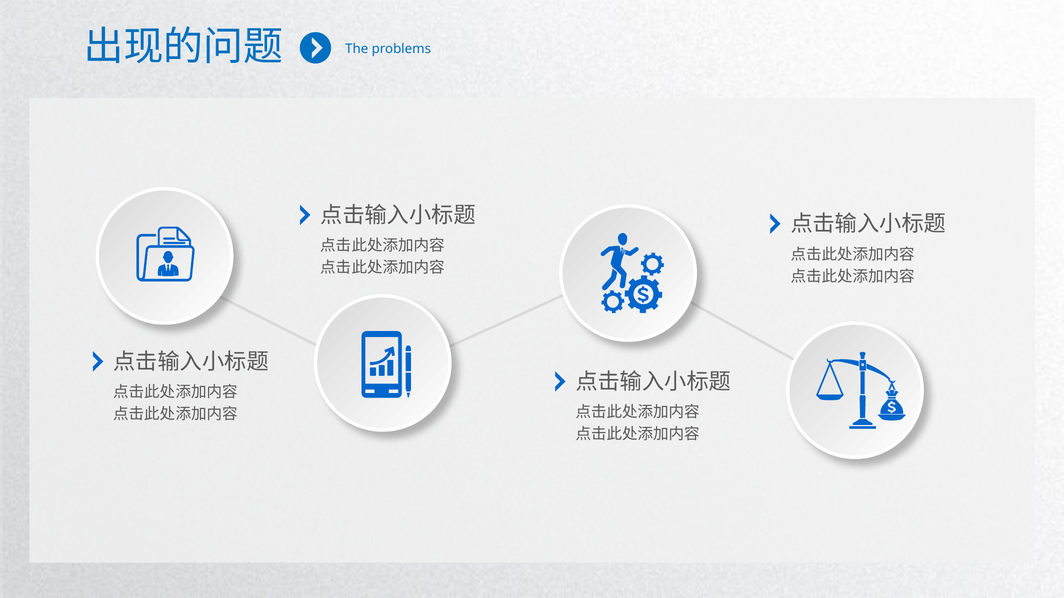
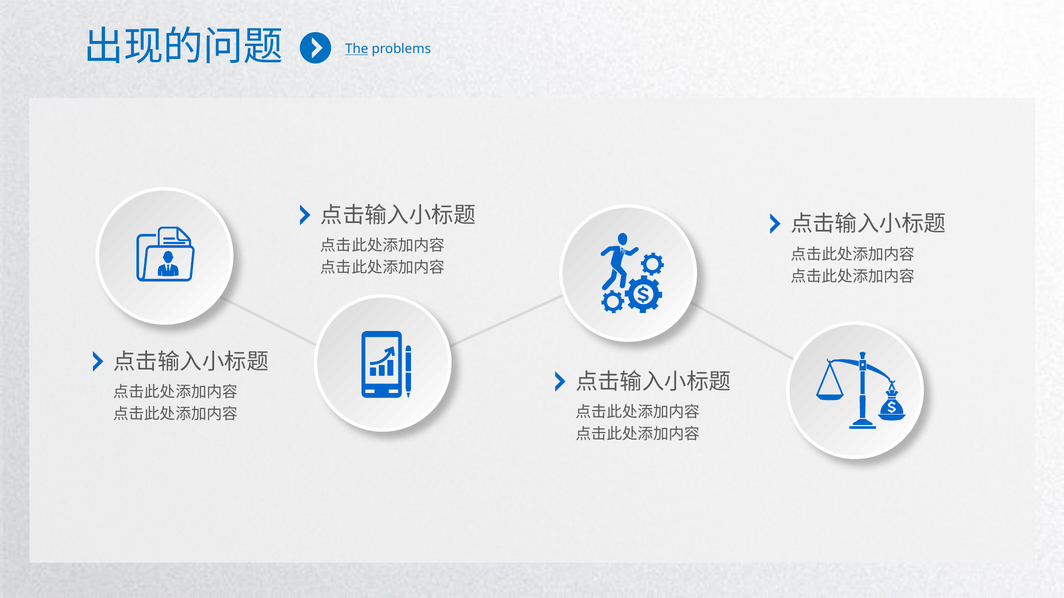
The underline: none -> present (357, 49)
